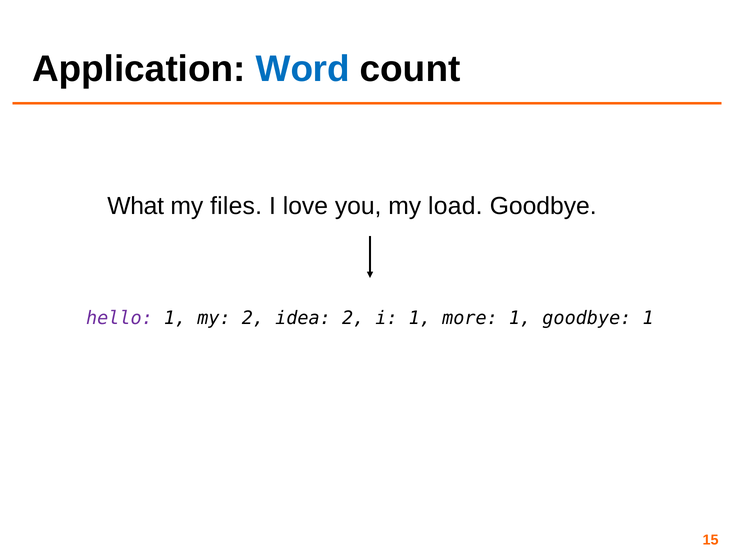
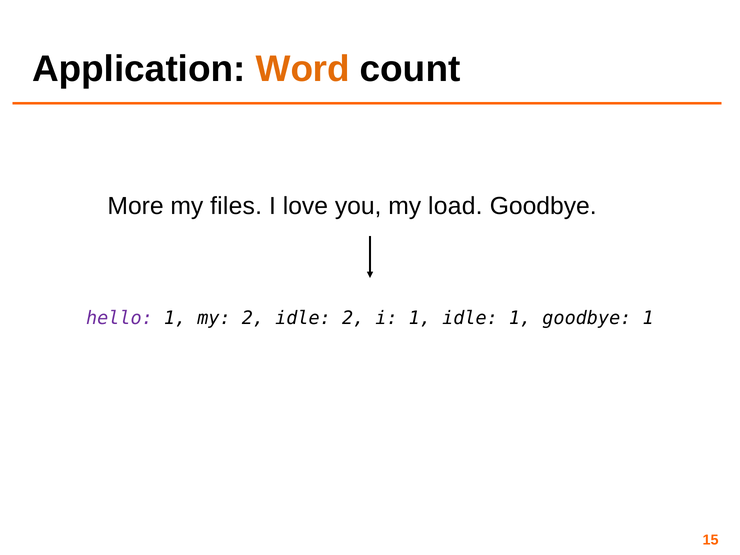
Word colour: blue -> orange (303, 69)
What: What -> More (136, 206)
2 idea: idea -> idle (303, 318)
1 more: more -> idle (470, 318)
